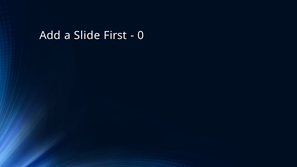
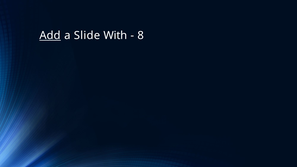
Add underline: none -> present (50, 35)
First: First -> With (115, 35)
0: 0 -> 8 (141, 35)
